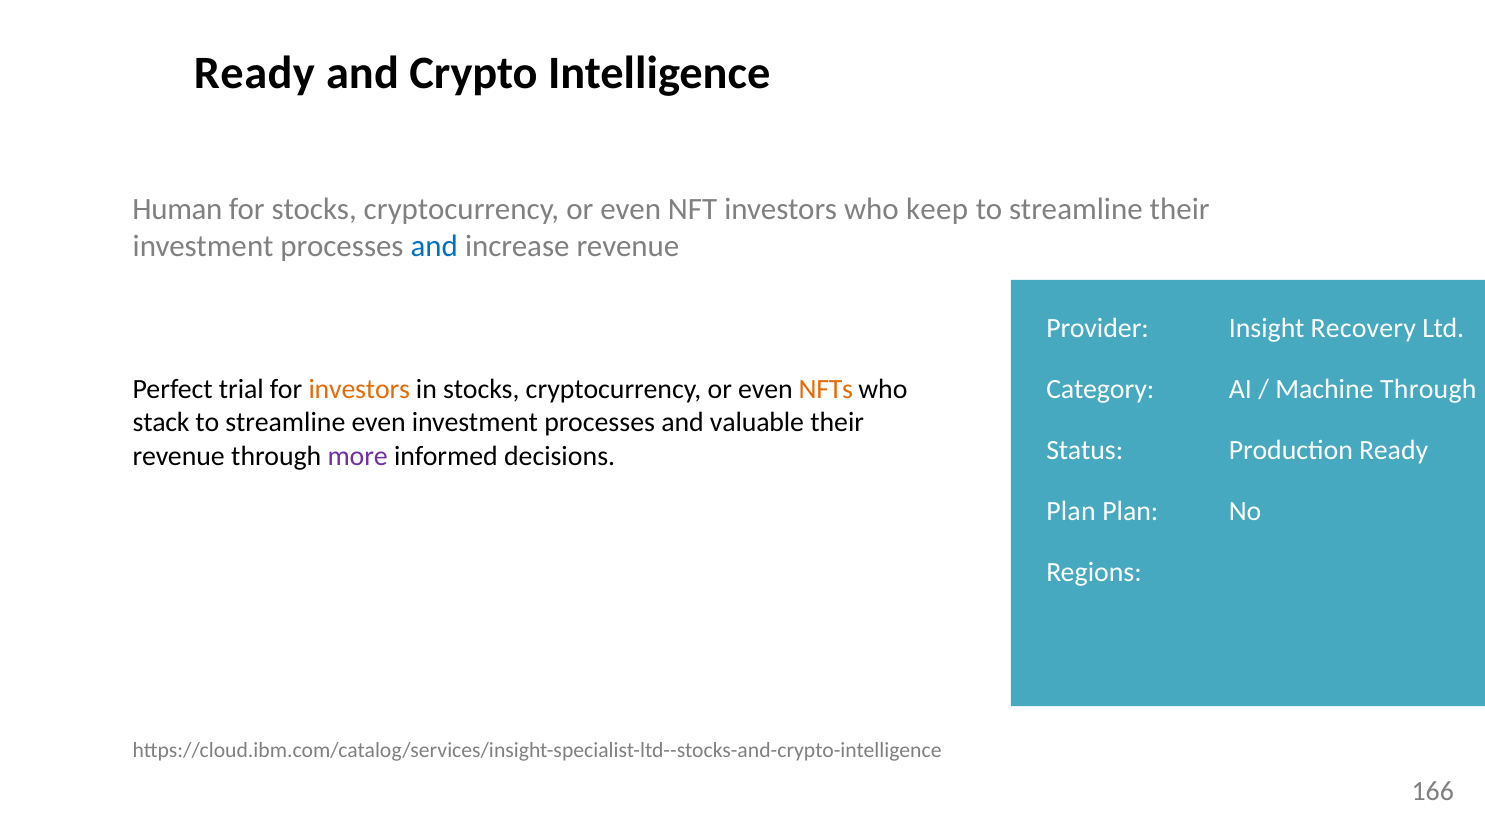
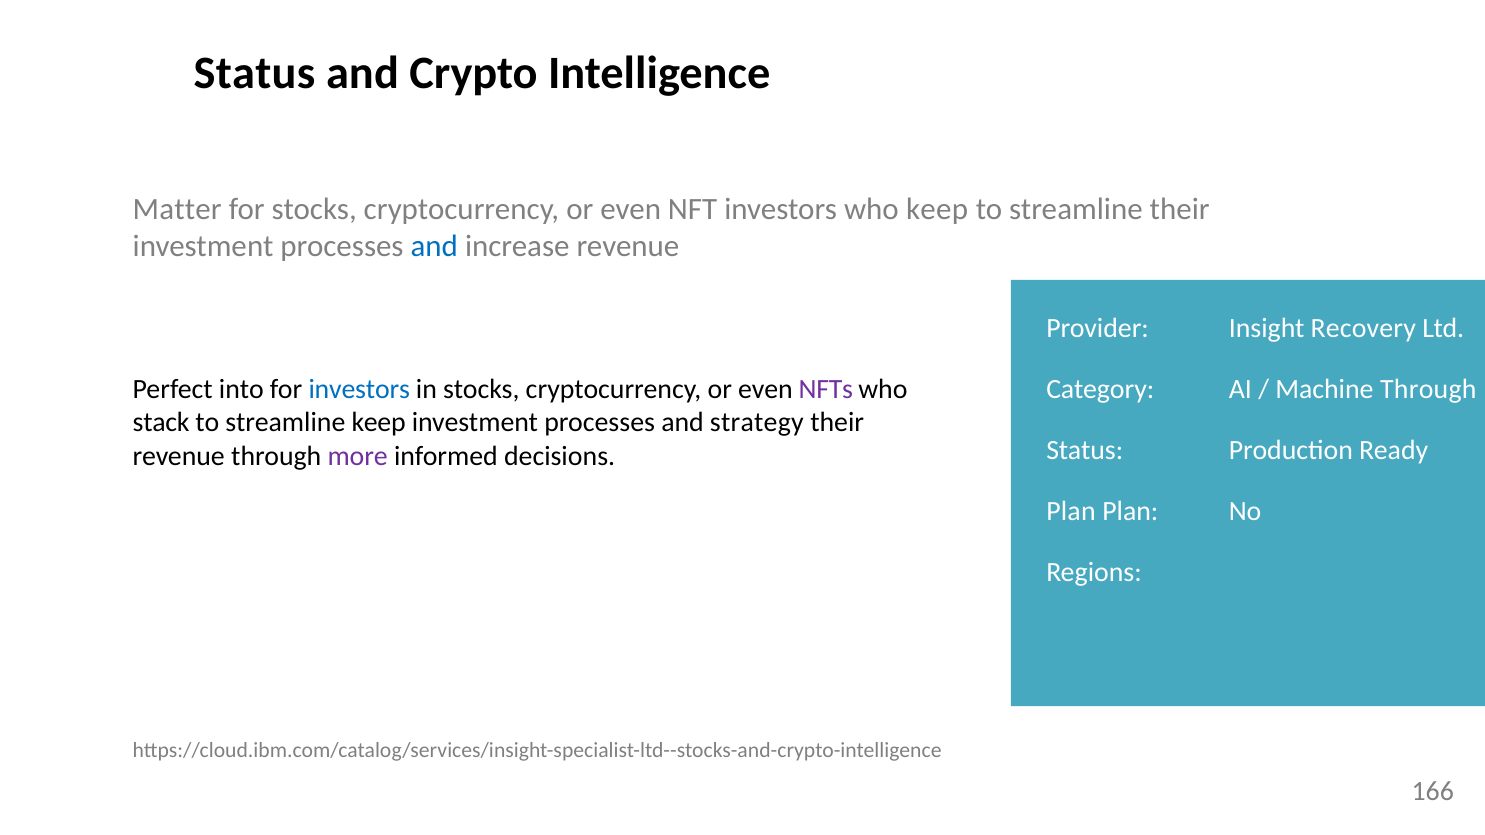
Ready: Ready -> Status (255, 73)
Human: Human -> Matter (177, 209)
trial: trial -> into (241, 389)
investors colour: orange -> blue (359, 389)
NFTs colour: orange -> purple (826, 389)
streamline even: even -> keep (379, 423)
valuable: valuable -> strategy (757, 423)
